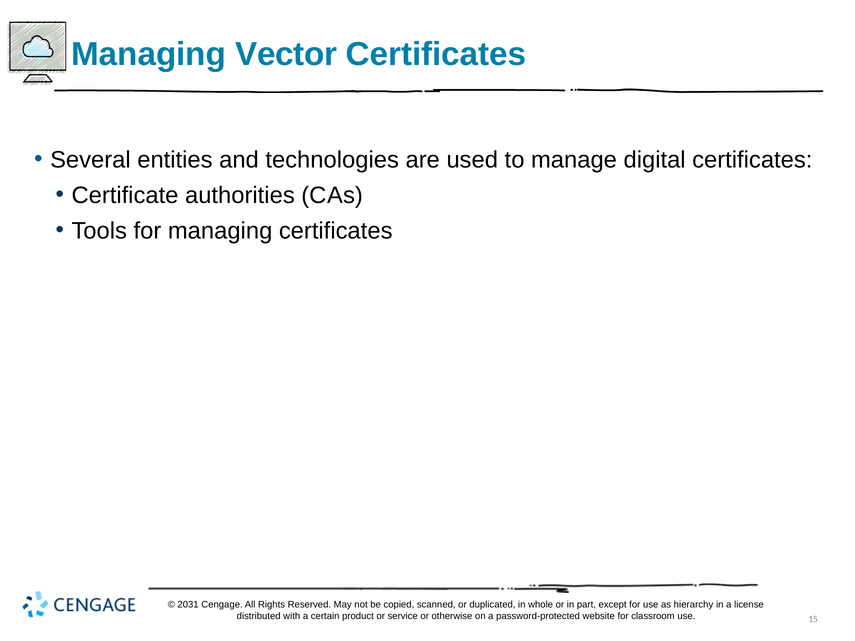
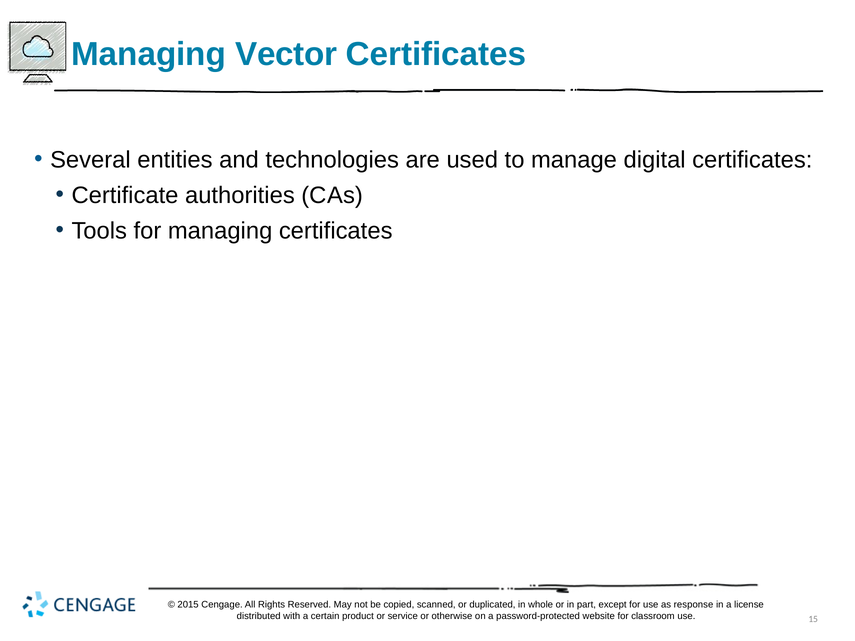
2031: 2031 -> 2015 (188, 605)
hierarchy: hierarchy -> response (694, 605)
